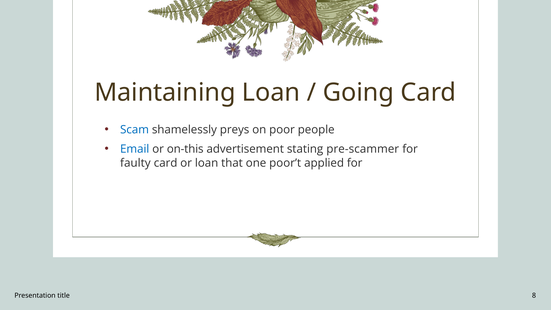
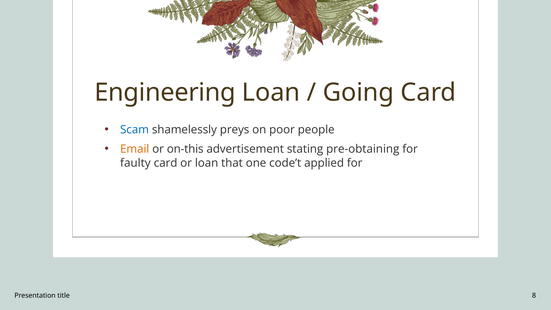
Maintaining: Maintaining -> Engineering (165, 93)
Email colour: blue -> orange (135, 149)
pre-scammer: pre-scammer -> pre-obtaining (363, 149)
poor’t: poor’t -> code’t (285, 163)
